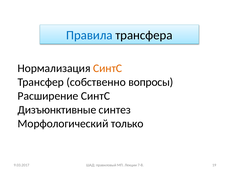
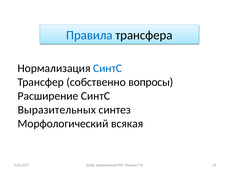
СинтС colour: orange -> blue (108, 68)
Дизъюнктивные: Дизъюнктивные -> Выразительных (57, 109)
только: только -> всякая (127, 123)
